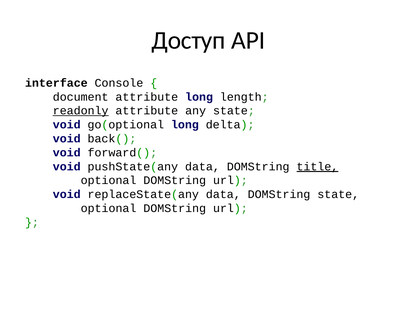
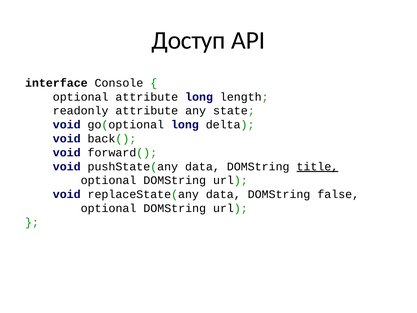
document: document -> optional (81, 97)
readonly underline: present -> none (81, 111)
DOMString state: state -> false (338, 194)
